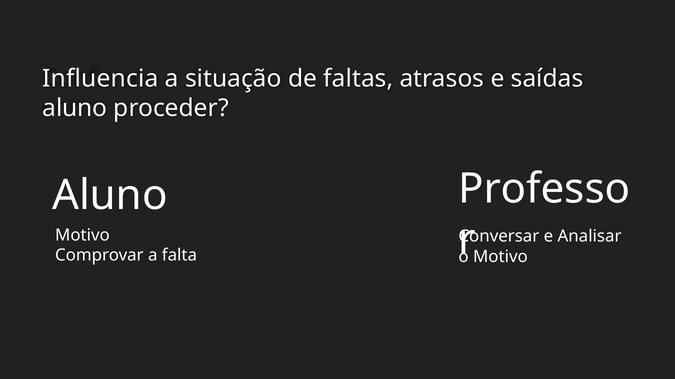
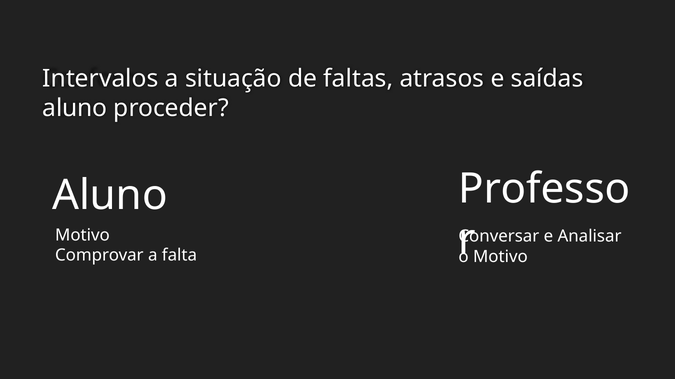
Influencia: Influencia -> Intervalos (100, 79)
